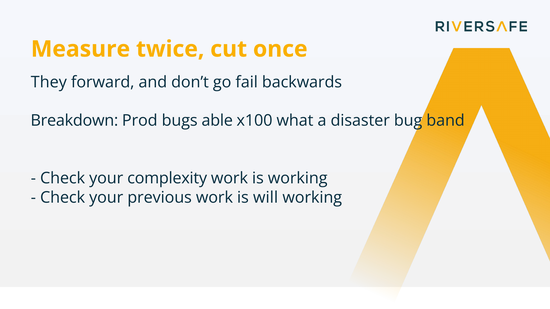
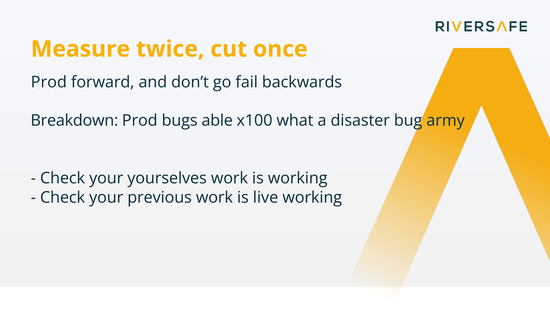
They: They -> Prod (49, 82)
band: band -> army (446, 121)
complexity: complexity -> yourselves (167, 179)
will: will -> live (266, 198)
